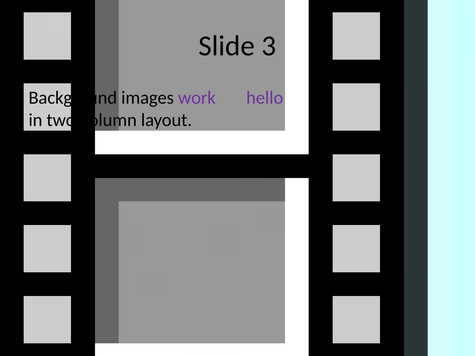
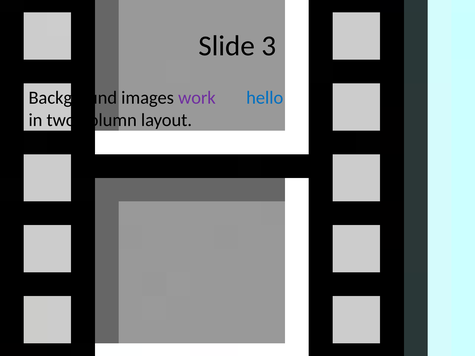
hello colour: purple -> blue (265, 98)
